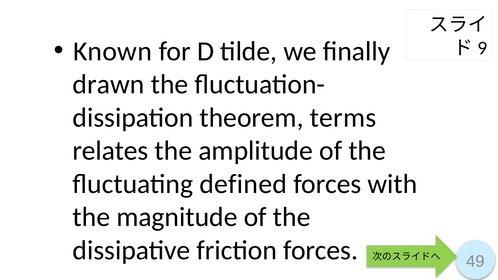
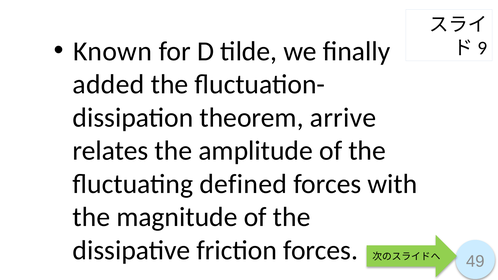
drawn: drawn -> added (108, 84)
terms: terms -> arrive (343, 118)
